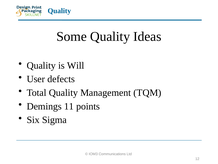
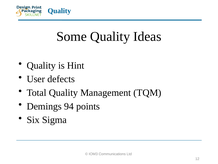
Will: Will -> Hint (76, 65)
11: 11 -> 94 (69, 106)
